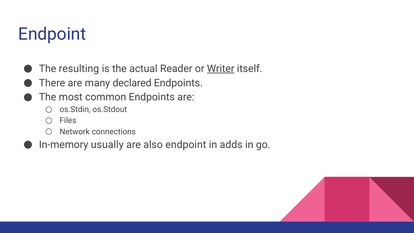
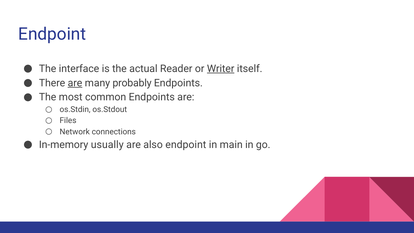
resulting: resulting -> interface (79, 69)
are underline: none -> present (75, 83)
declared: declared -> probably (132, 83)
adds: adds -> main (231, 145)
